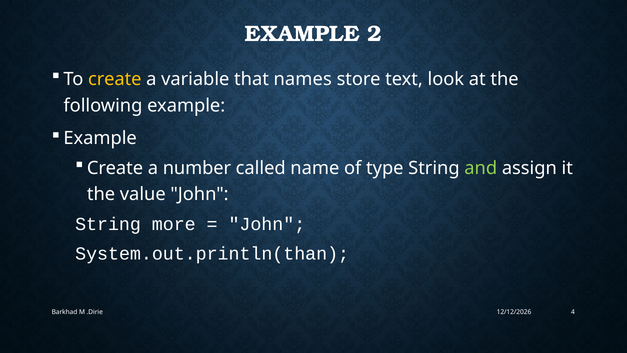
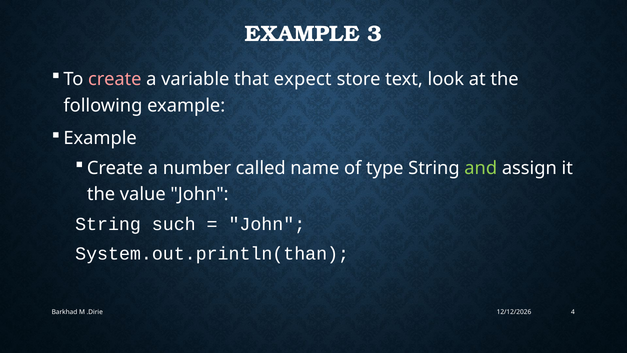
2: 2 -> 3 (374, 34)
create colour: yellow -> pink (115, 79)
names: names -> expect (303, 79)
more: more -> such (174, 224)
